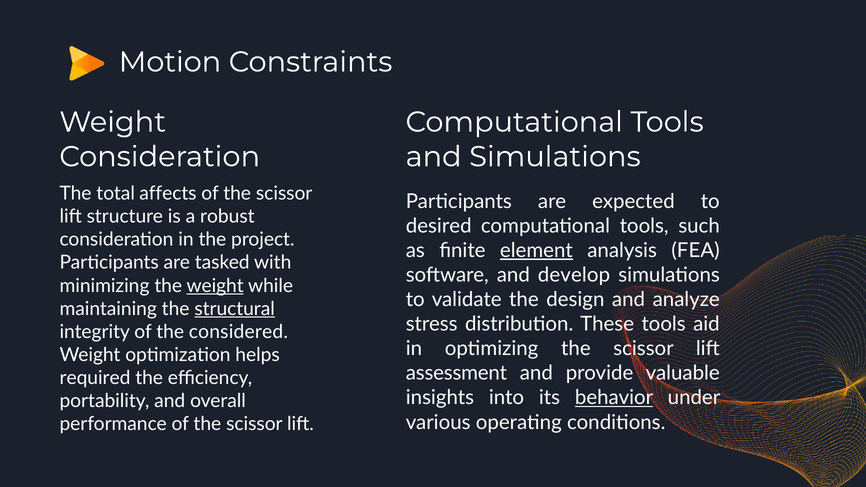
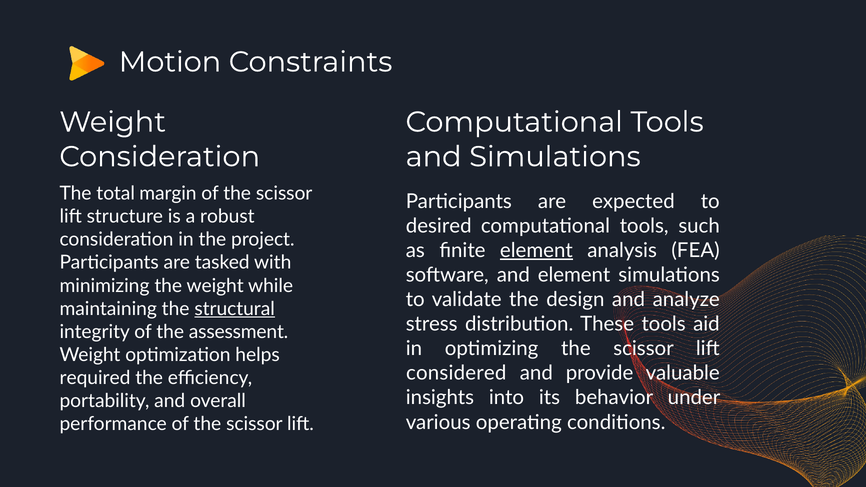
affects: affects -> margin (168, 193)
and develop: develop -> element (574, 275)
weight underline: present -> none (215, 286)
considered: considered -> assessment (239, 332)
assessment: assessment -> considered (456, 373)
behavior underline: present -> none (614, 398)
